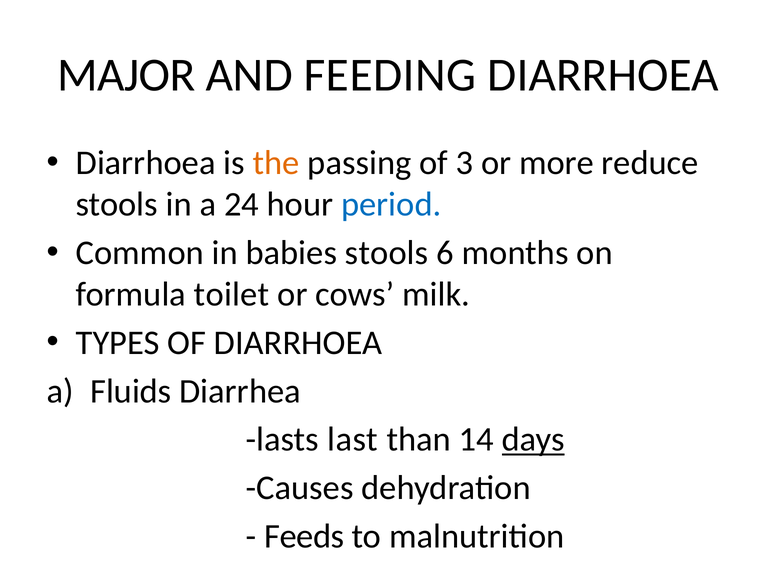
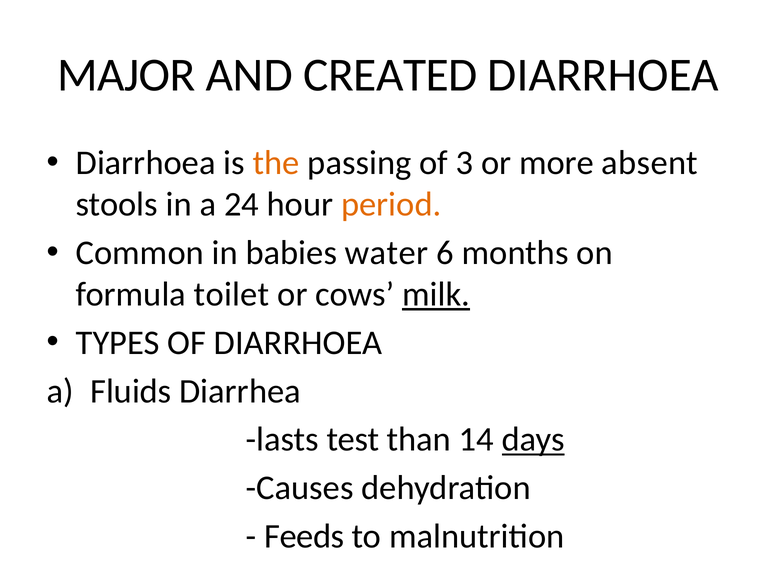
FEEDING: FEEDING -> CREATED (390, 75)
reduce: reduce -> absent (650, 163)
period colour: blue -> orange (391, 204)
babies stools: stools -> water (387, 253)
milk underline: none -> present (436, 294)
last: last -> test (353, 439)
